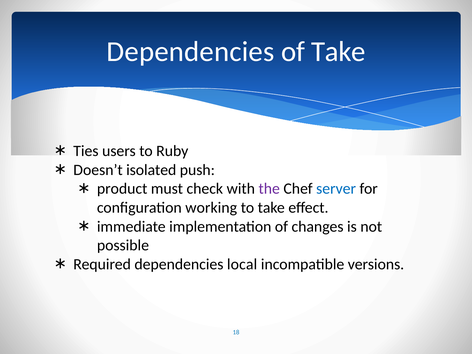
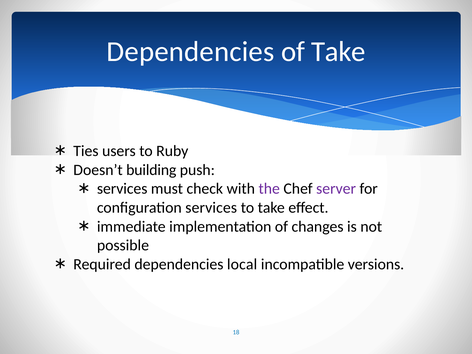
isolated: isolated -> building (151, 170)
product: product -> services (122, 189)
server colour: blue -> purple (336, 189)
configuration working: working -> services (211, 208)
